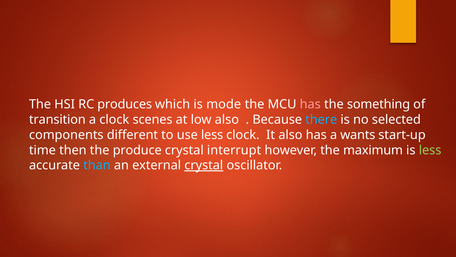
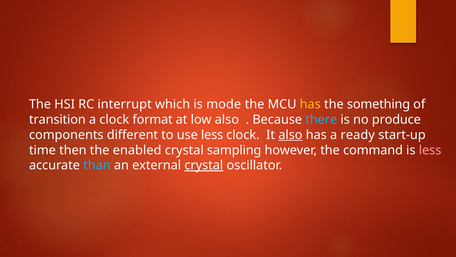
produces: produces -> interrupt (125, 104)
has colour: pink -> yellow (310, 104)
scenes: scenes -> format (153, 119)
selected: selected -> produce (396, 119)
also underline: none -> present (290, 135)
wants: wants -> ready (358, 135)
produce: produce -> enabled (137, 150)
interrupt: interrupt -> sampling (234, 150)
maximum: maximum -> command (373, 150)
less colour: light green -> pink (430, 150)
